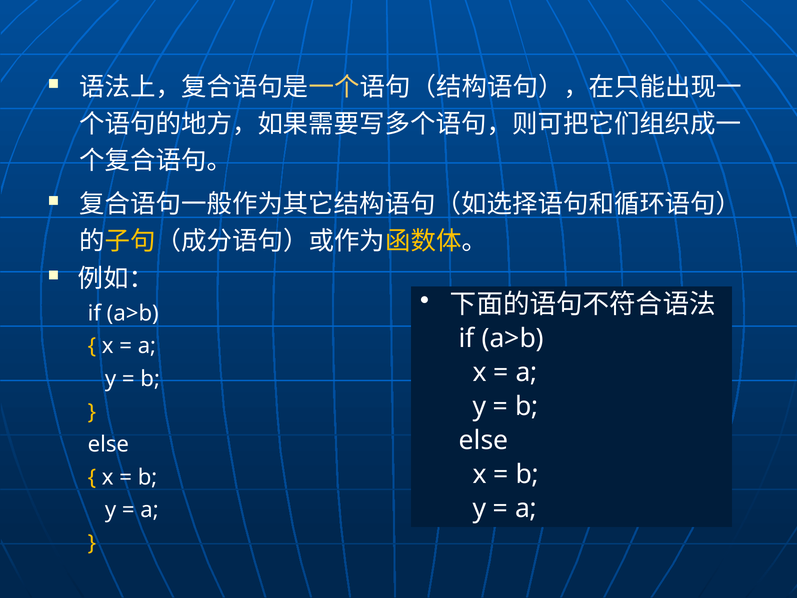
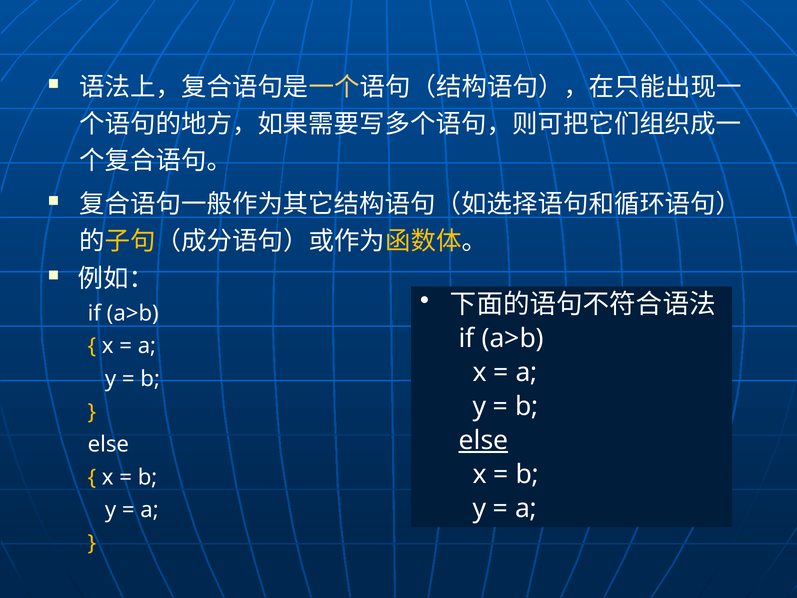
else underline: none -> present (483, 440)
